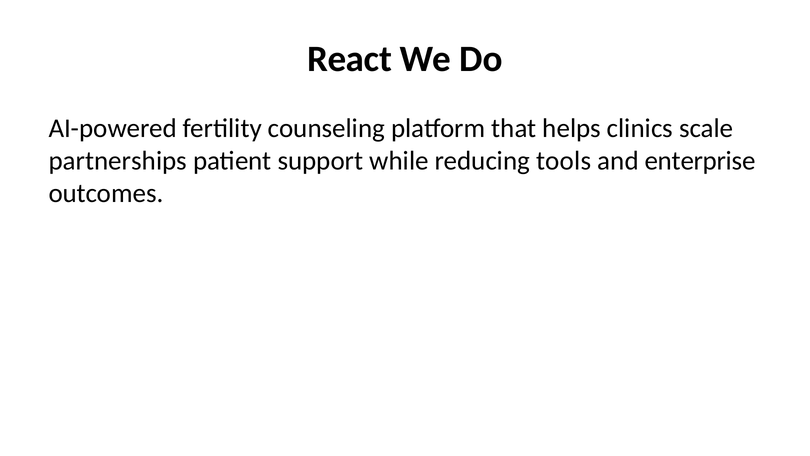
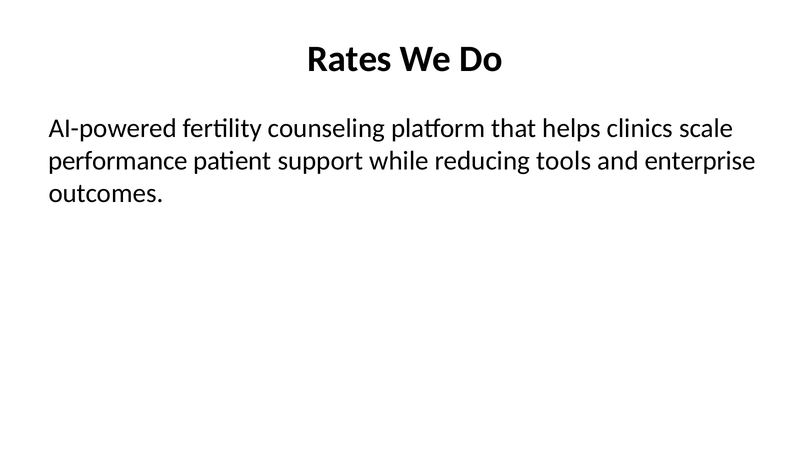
React: React -> Rates (349, 59)
partnerships: partnerships -> performance (118, 161)
